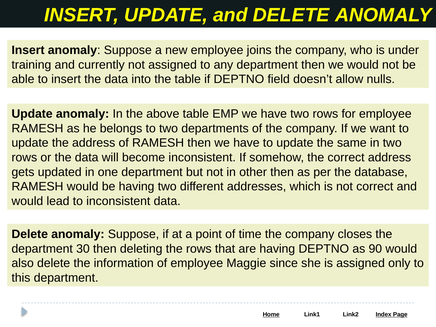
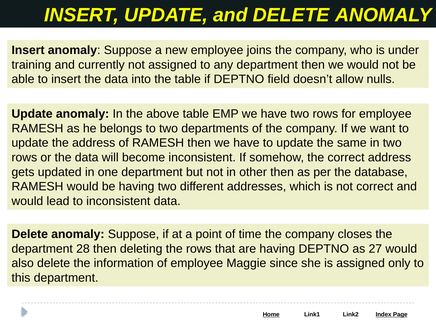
30: 30 -> 28 (83, 249)
90: 90 -> 27 (375, 249)
